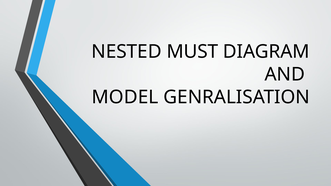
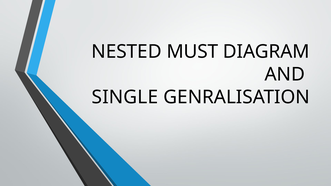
MODEL: MODEL -> SINGLE (125, 97)
